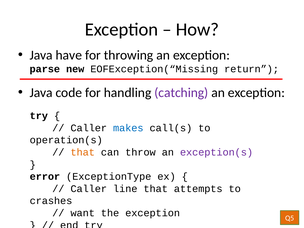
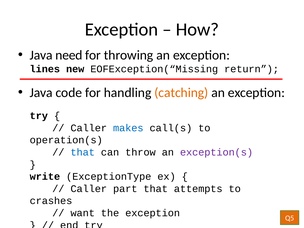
have: have -> need (69, 55)
parse: parse -> lines (45, 69)
catching colour: purple -> orange (181, 93)
that colour: orange -> blue (83, 152)
error: error -> write (45, 177)
line: line -> part (125, 189)
